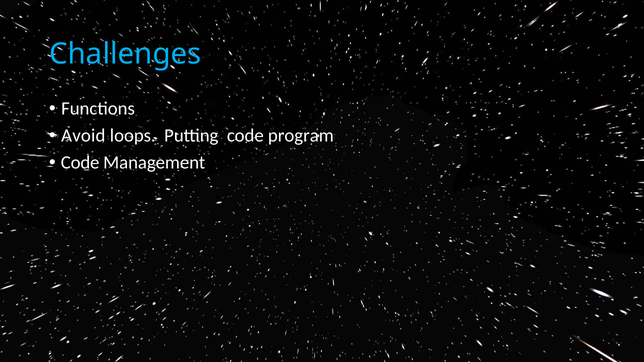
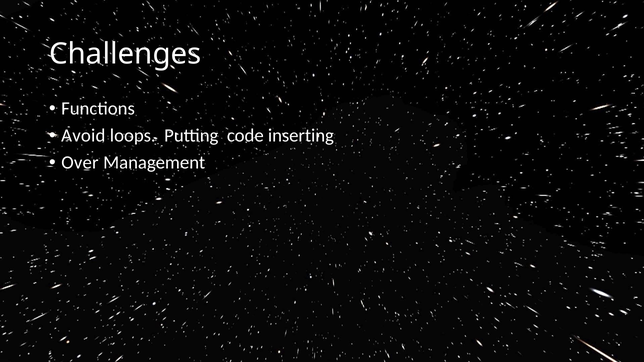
Challenges colour: light blue -> white (125, 54)
program: program -> inserting (301, 136)
Code: Code -> Over (80, 163)
